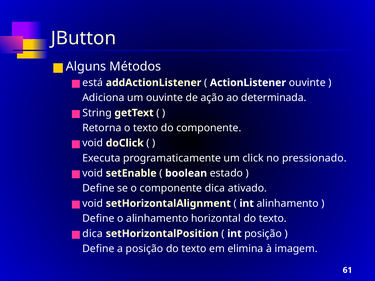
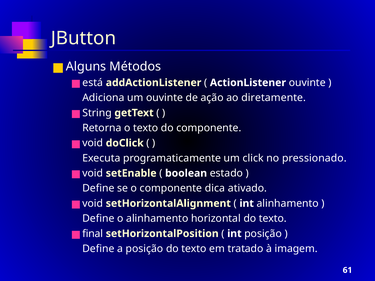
determinada: determinada -> diretamente (274, 98)
dica: dica -> final (93, 234)
elimina: elimina -> tratado (245, 249)
